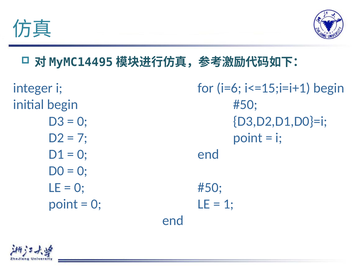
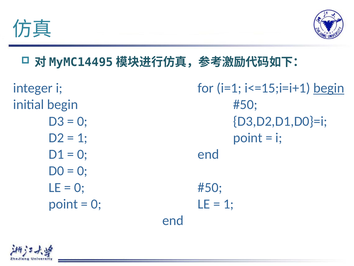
i=6: i=6 -> i=1 (229, 88)
begin underline: none -> present (329, 88)
7: 7 -> 1 (82, 138)
